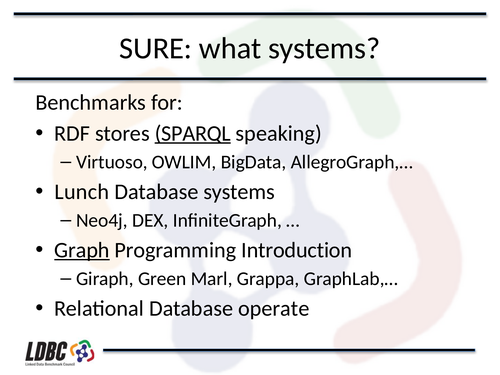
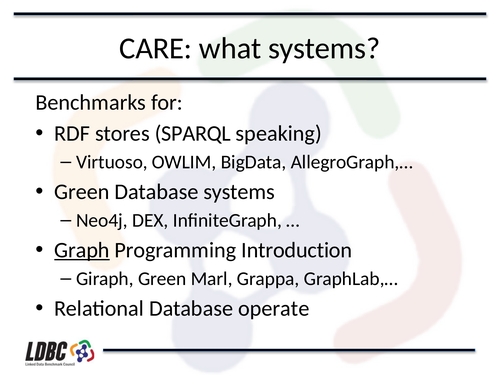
SURE: SURE -> CARE (156, 48)
SPARQL underline: present -> none (193, 134)
Lunch: Lunch -> Green (82, 192)
